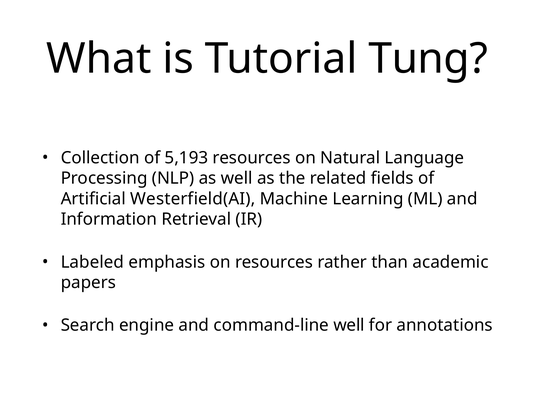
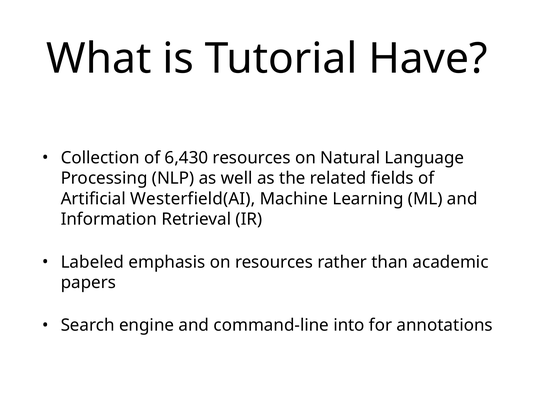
Tung: Tung -> Have (428, 59)
5,193: 5,193 -> 6,430 (186, 158)
command-line well: well -> into (349, 325)
